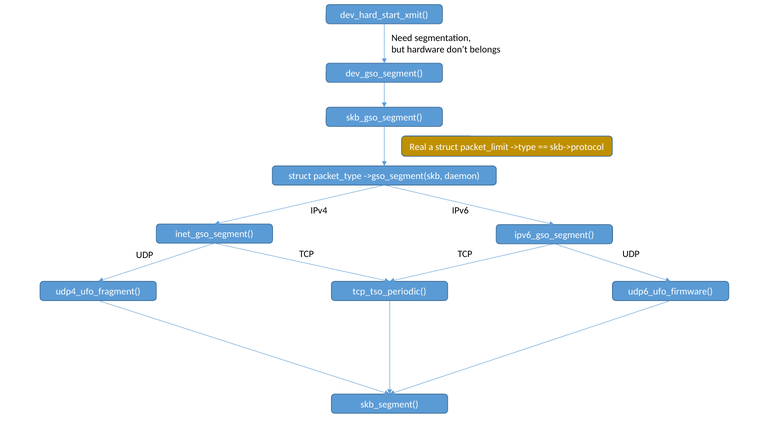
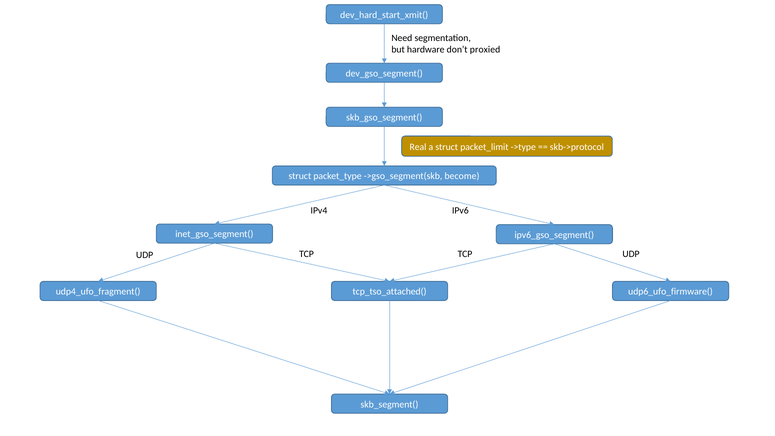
belongs: belongs -> proxied (485, 50)
daemon: daemon -> become (462, 176)
tcp_tso_periodic(: tcp_tso_periodic( -> tcp_tso_attached( (390, 292)
